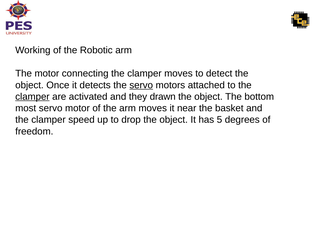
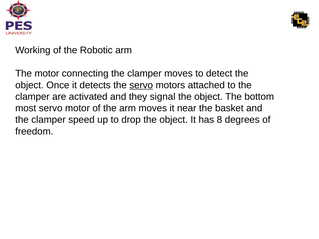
clamper underline: present -> none (32, 97)
drawn: drawn -> signal (163, 97)
5: 5 -> 8 (219, 120)
